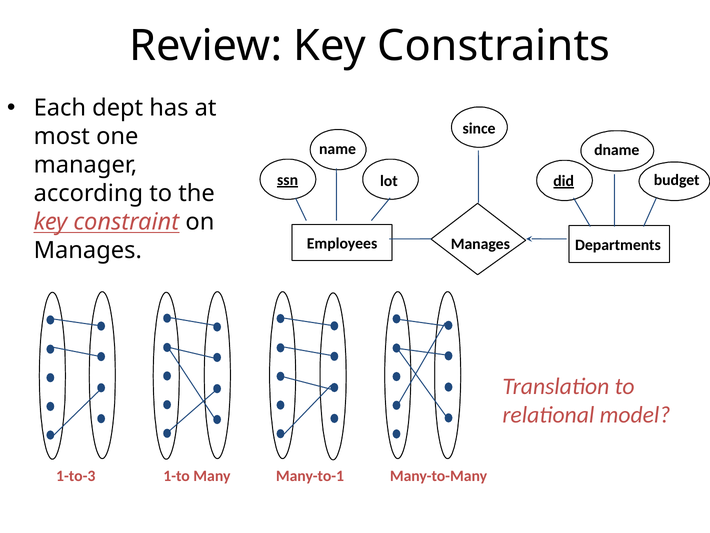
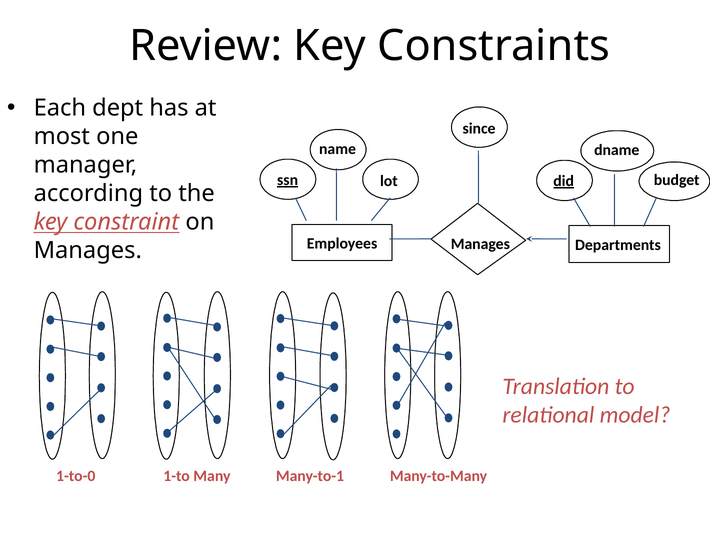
1-to-3: 1-to-3 -> 1-to-0 (76, 476)
